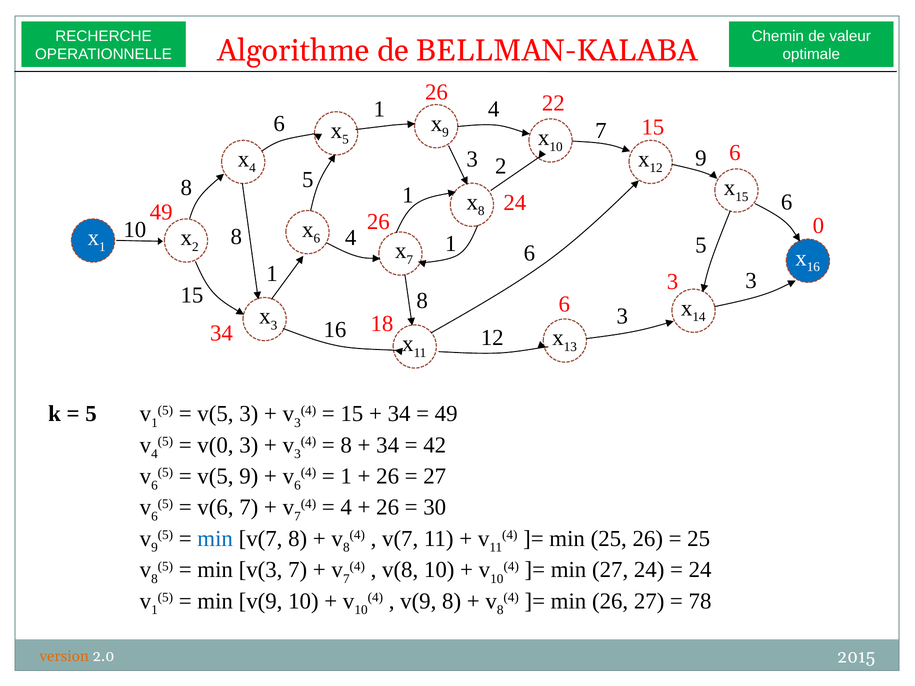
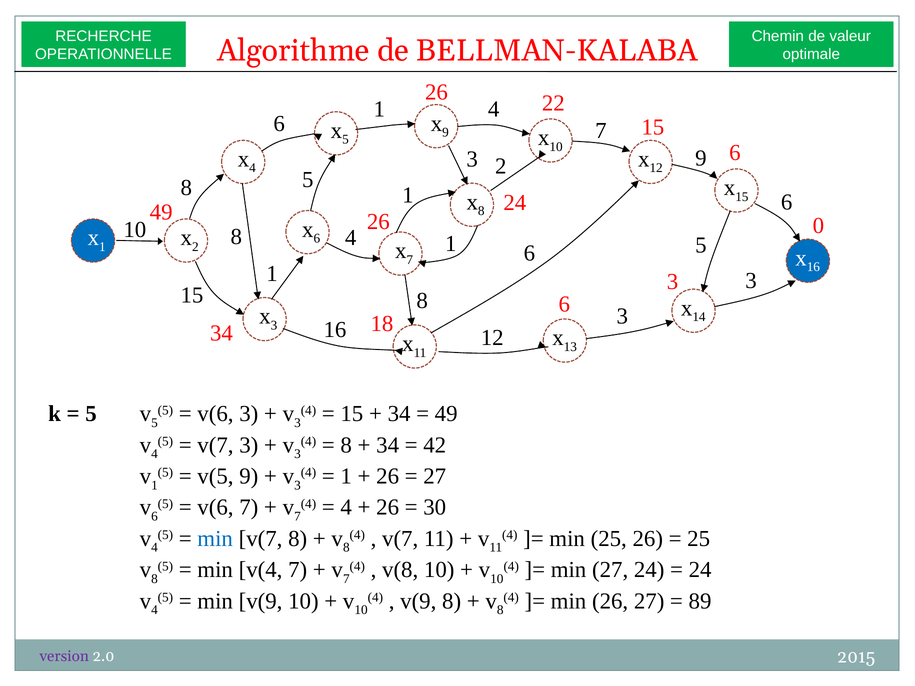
1: 1 -> 5 (155, 423)
v(5: v(5 -> v(6 (215, 414)
v(0: v(0 -> v(7 (215, 445)
6: 6 -> 1 (155, 485)
6: 6 -> 3 (298, 485)
9: 9 -> 4 (155, 548)
v(3: v(3 -> v(4 (261, 570)
1: 1 -> 4 (155, 610)
78: 78 -> 89 (700, 601)
version colour: orange -> purple (64, 656)
